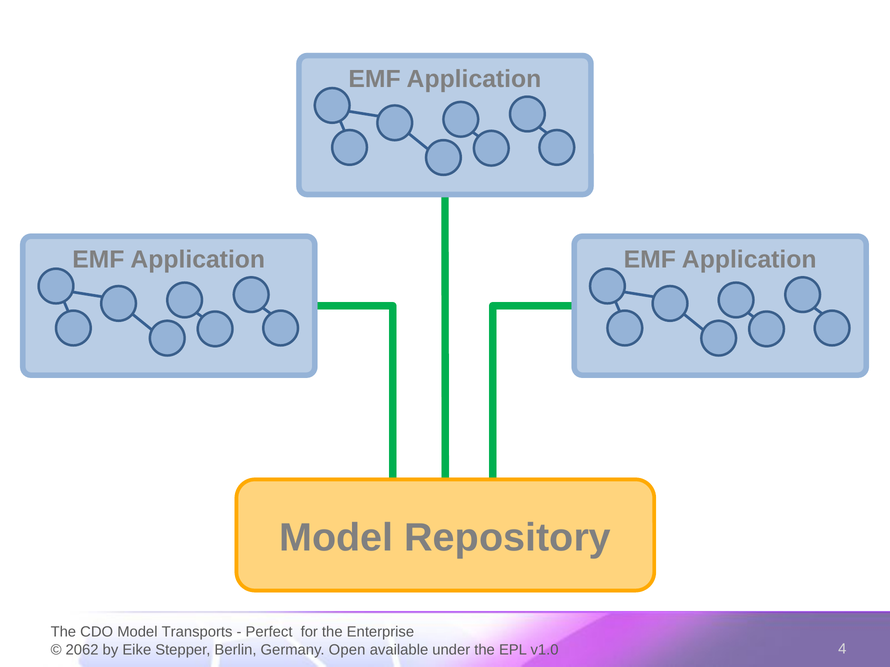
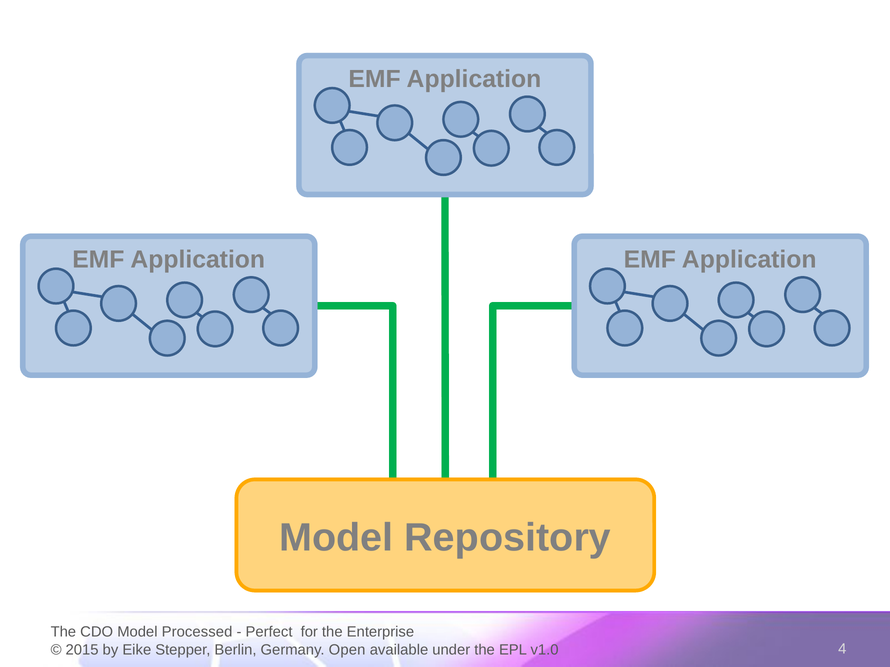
Transports: Transports -> Processed (197, 632)
2062: 2062 -> 2015 (82, 650)
